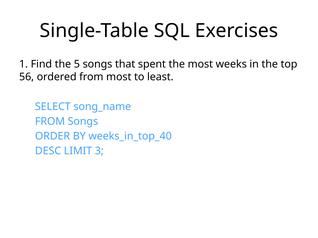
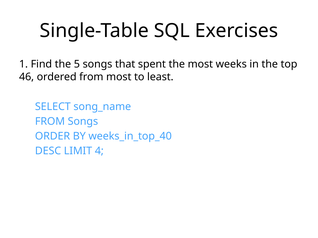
56: 56 -> 46 (27, 77)
3: 3 -> 4 (99, 151)
